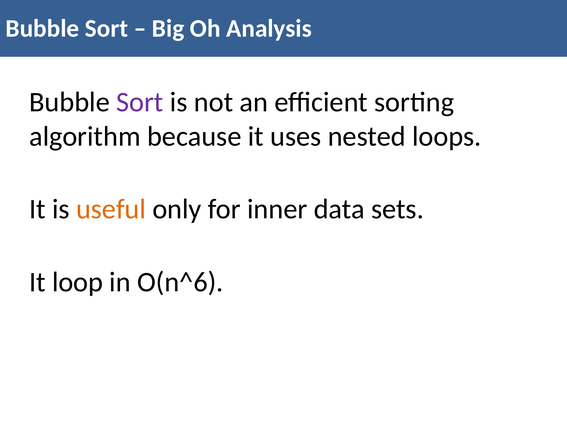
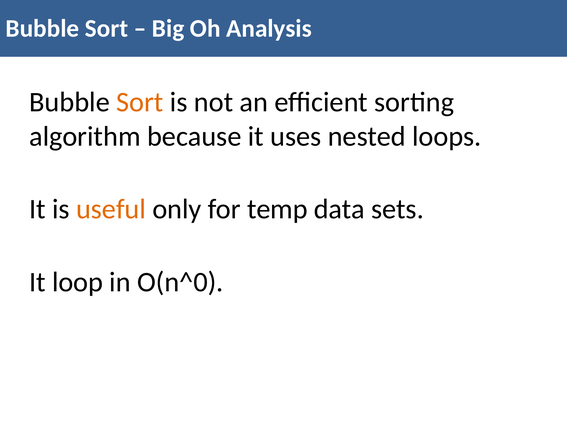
Sort colour: purple -> orange (140, 102)
inner: inner -> temp (277, 209)
O(n^6: O(n^6 -> O(n^0 (180, 282)
